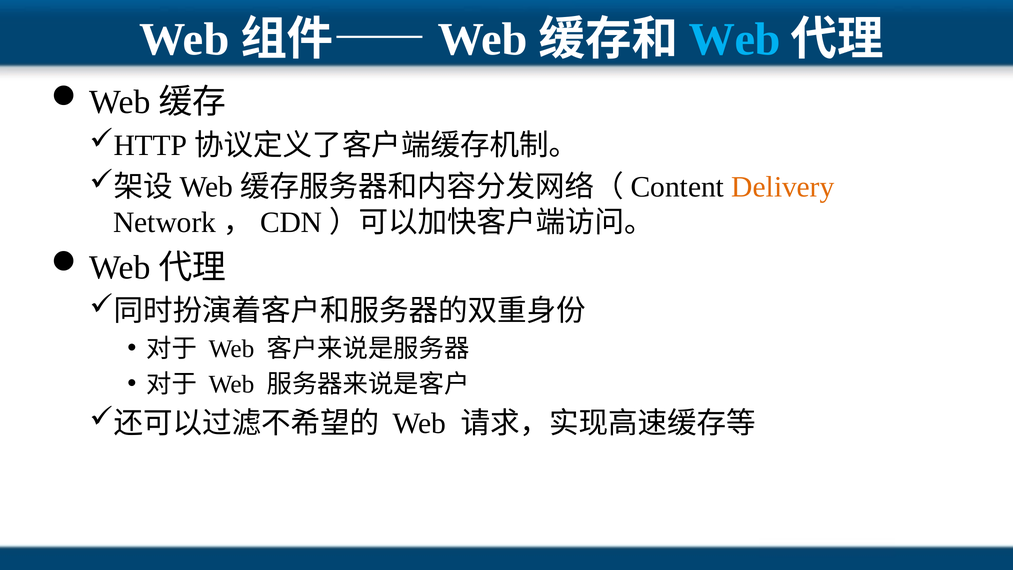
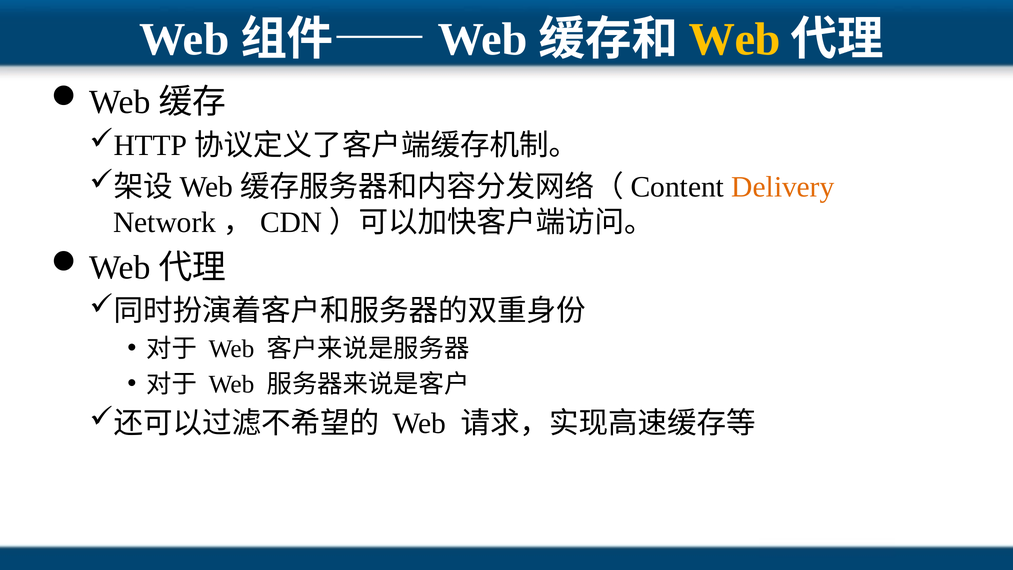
Web colour: light blue -> yellow (735, 39)
